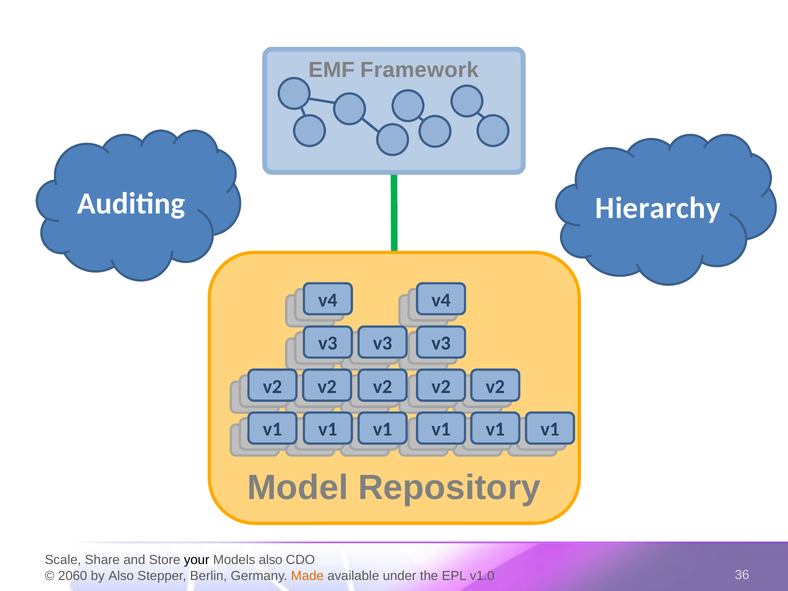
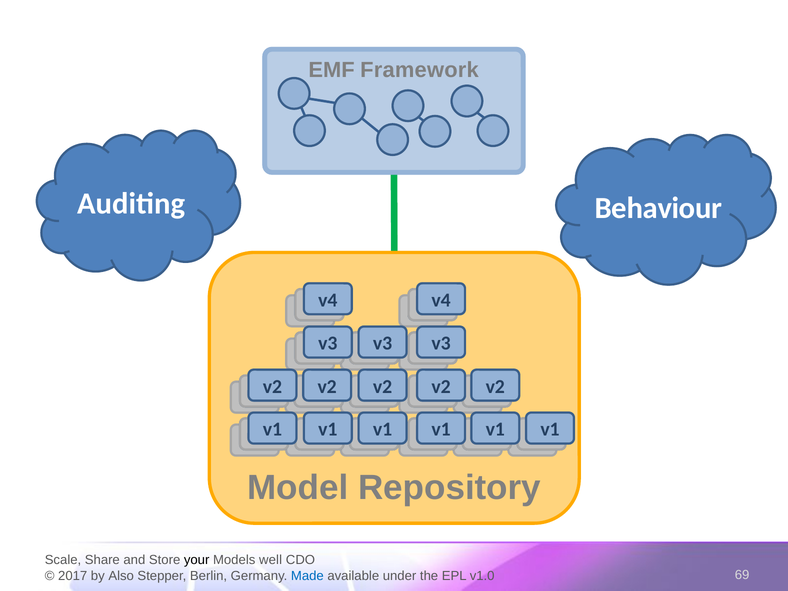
Hierarchy: Hierarchy -> Behaviour (658, 208)
Models also: also -> well (271, 560)
2060: 2060 -> 2017 (73, 576)
Made colour: orange -> blue (307, 576)
36: 36 -> 69 (742, 575)
